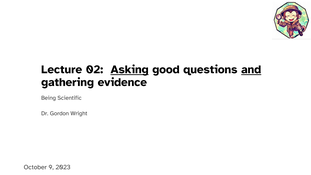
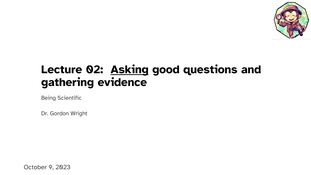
and underline: present -> none (251, 70)
